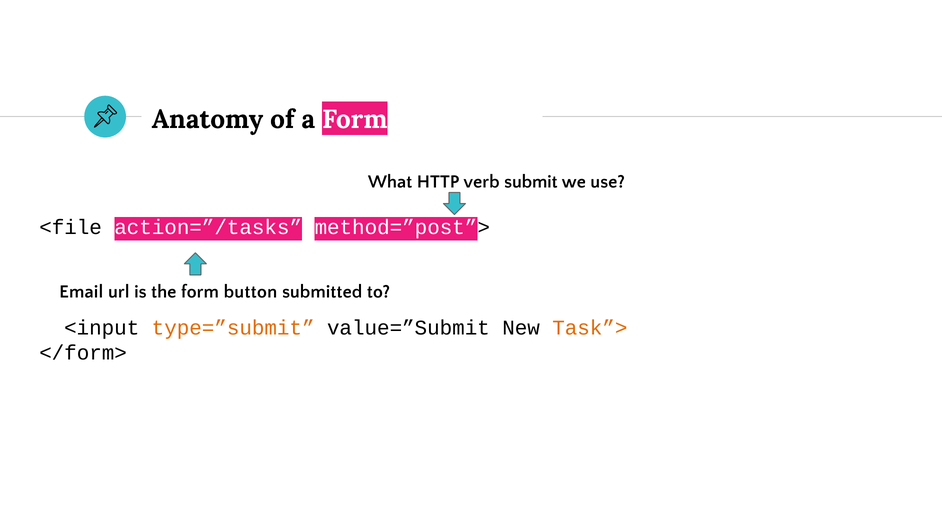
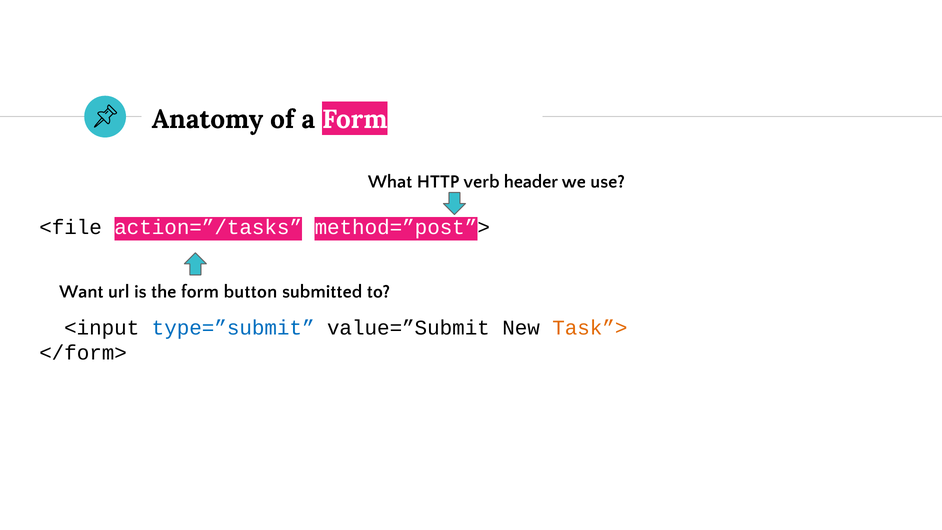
submit: submit -> header (531, 182)
Email: Email -> Want (81, 292)
type=”submit colour: orange -> blue (233, 328)
